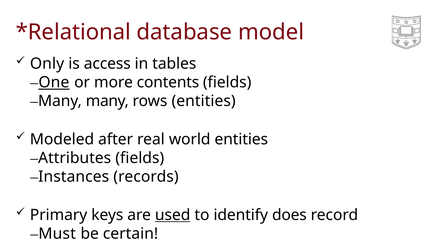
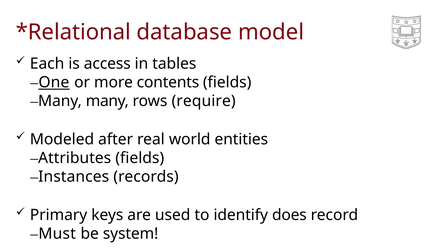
Only: Only -> Each (47, 63)
rows entities: entities -> require (204, 101)
used underline: present -> none (173, 215)
certain: certain -> system (131, 233)
